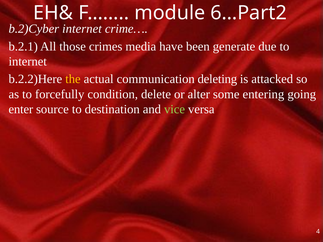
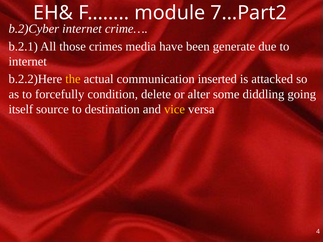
6…Part2: 6…Part2 -> 7…Part2 (249, 13)
deleting: deleting -> inserted (217, 79)
entering: entering -> diddling (263, 94)
enter: enter -> itself (21, 109)
vice colour: light green -> yellow (175, 109)
